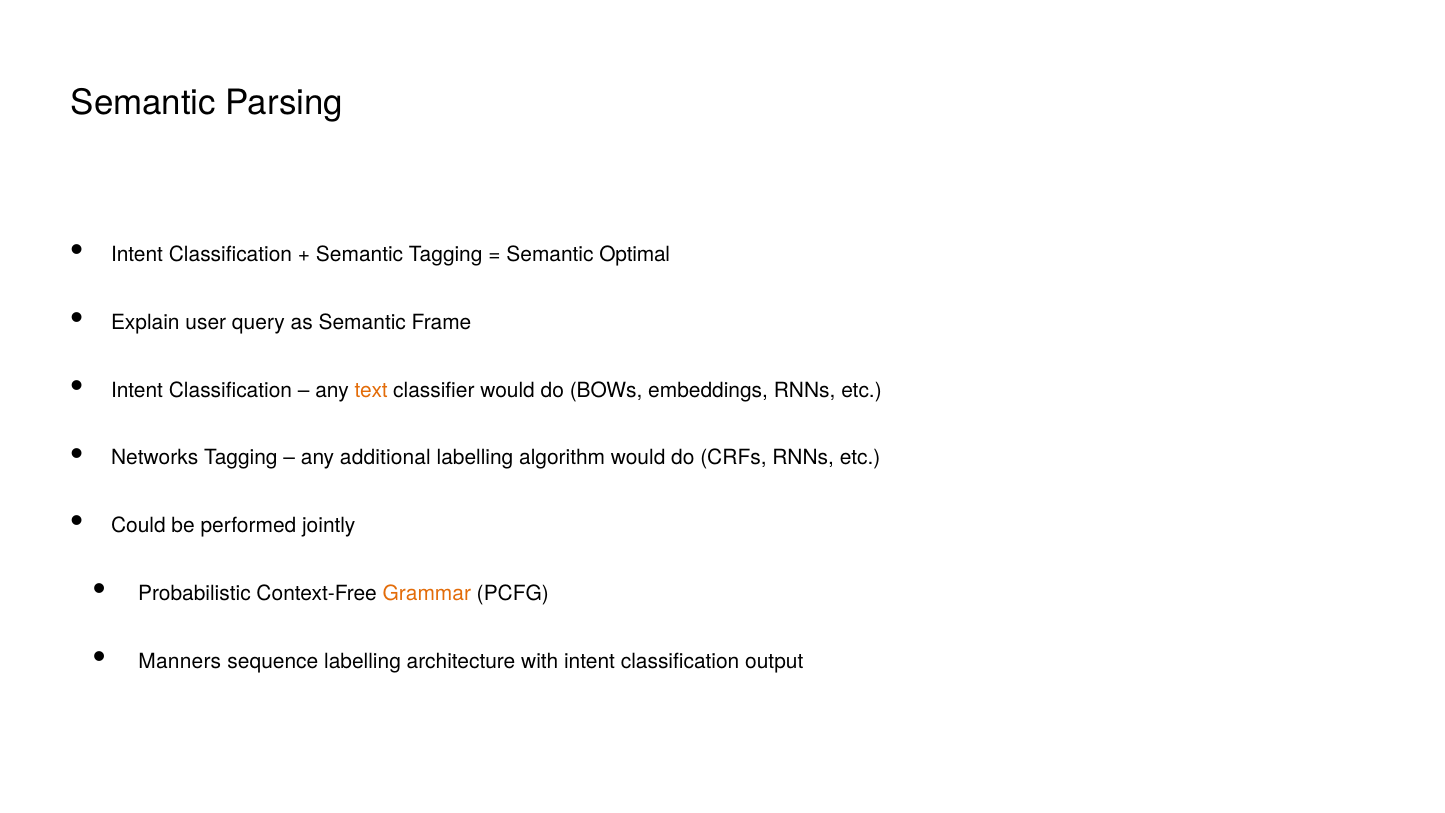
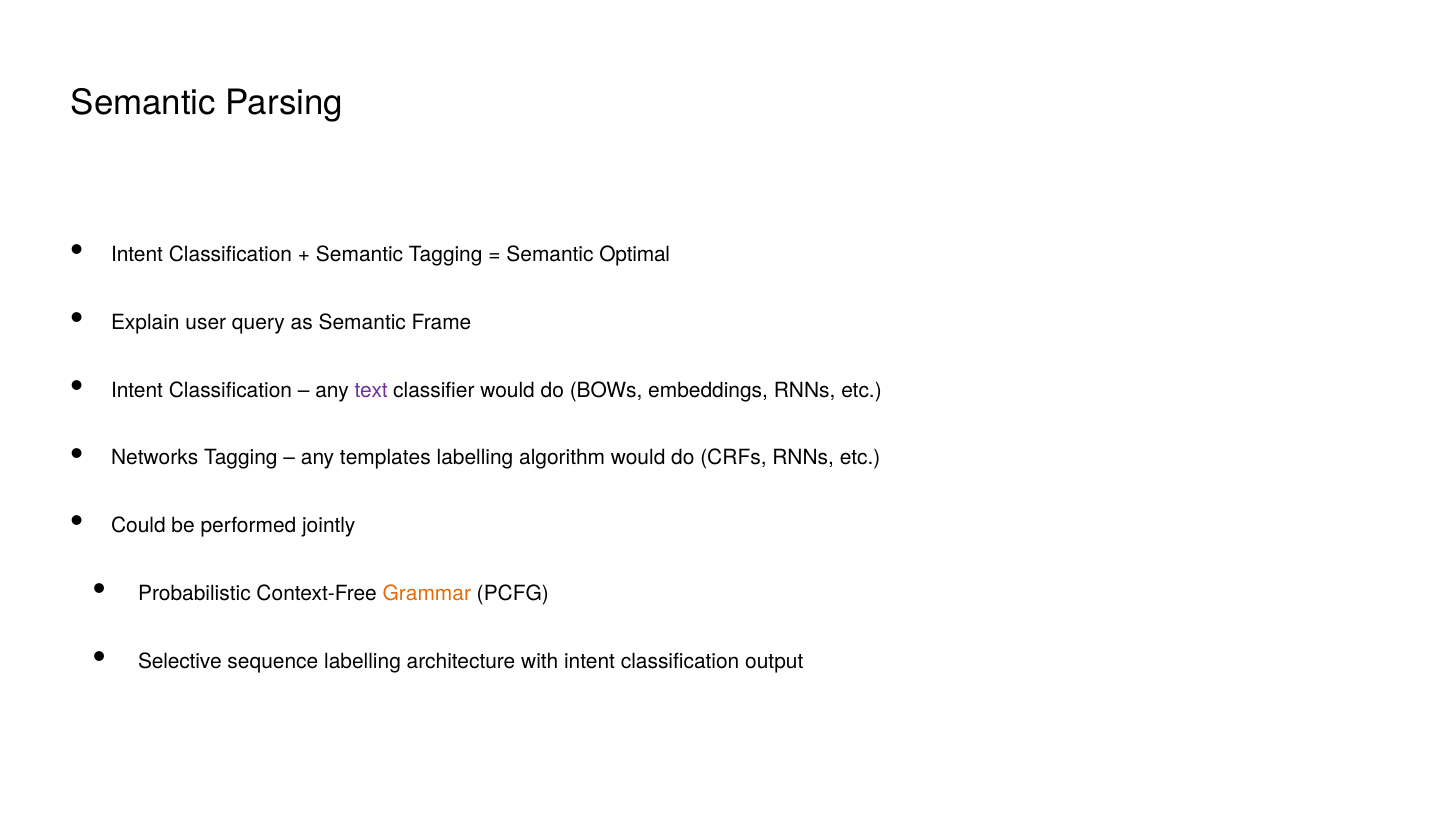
text colour: orange -> purple (371, 390)
additional: additional -> templates (385, 458)
Manners: Manners -> Selective (180, 661)
